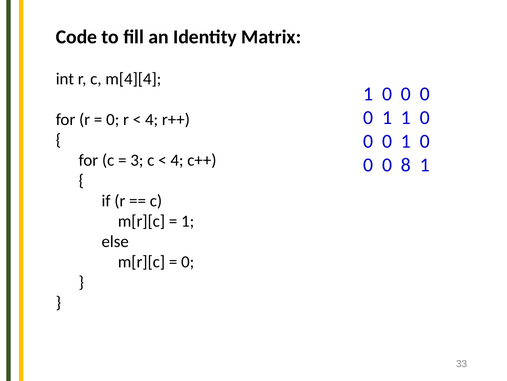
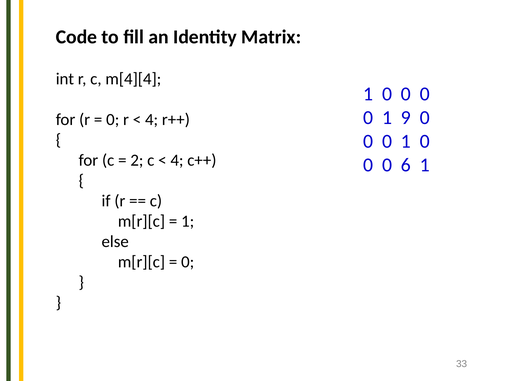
1 1: 1 -> 9 (406, 117)
3: 3 -> 2 (137, 160)
8: 8 -> 6 (406, 165)
